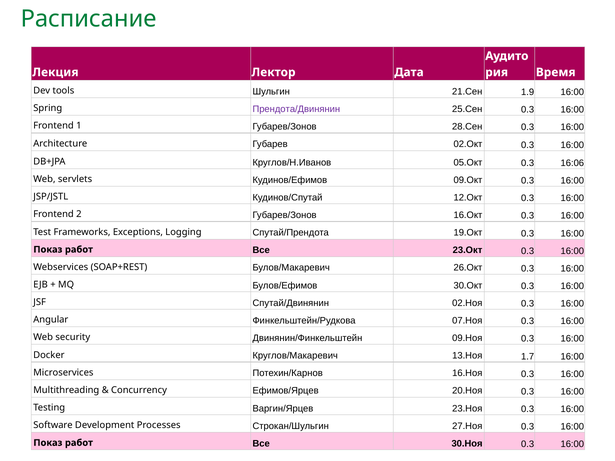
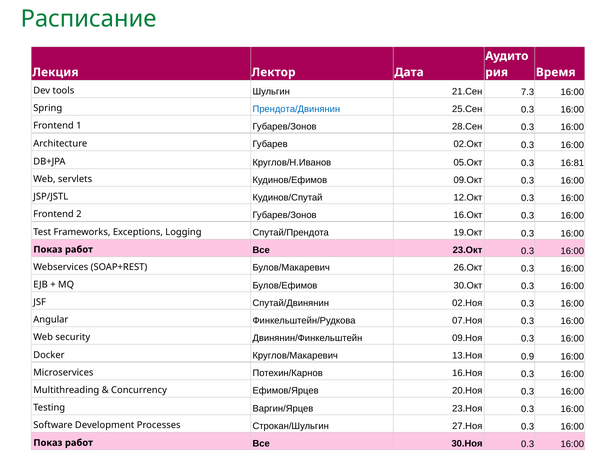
1.9: 1.9 -> 7.3 (528, 92)
Прендота/Двинянин colour: purple -> blue (296, 109)
16:06: 16:06 -> 16:81 (572, 163)
1.7: 1.7 -> 0.9 (528, 357)
